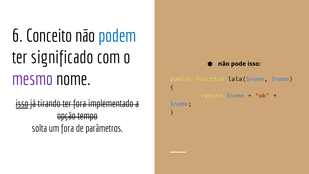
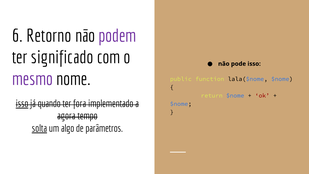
Conceito: Conceito -> Retorno (49, 36)
podem colour: blue -> purple (117, 36)
tirando: tirando -> quando (49, 104)
opção: opção -> agora (66, 116)
solta underline: none -> present (39, 128)
um fora: fora -> algo (68, 128)
